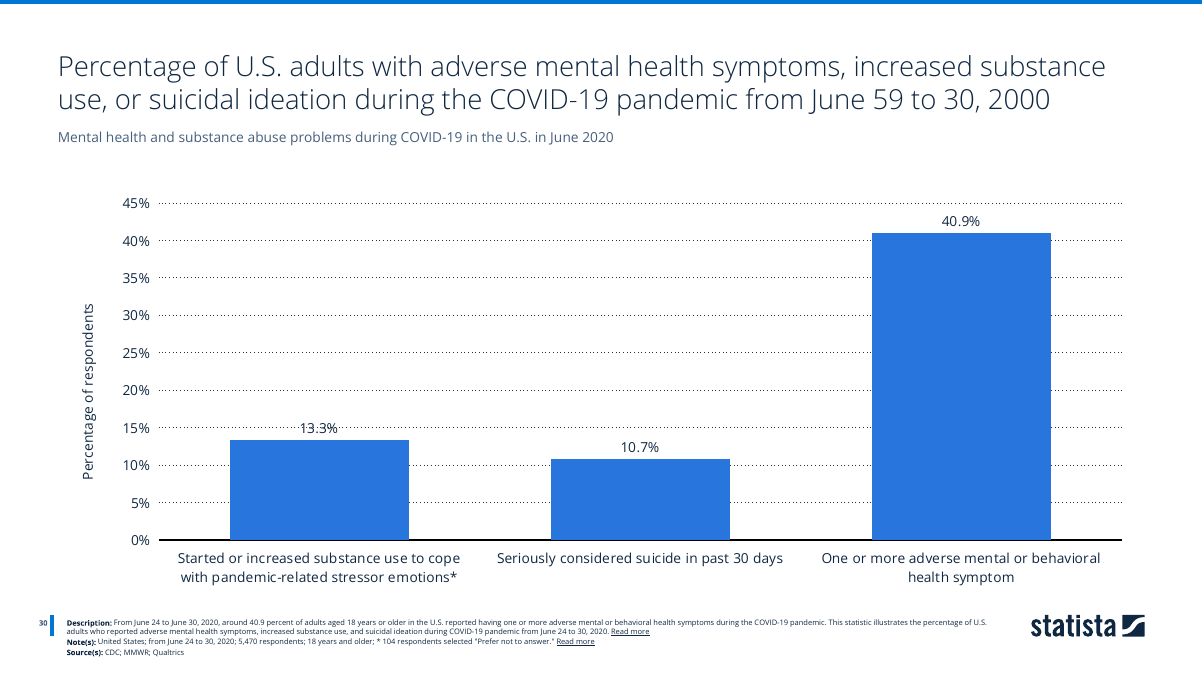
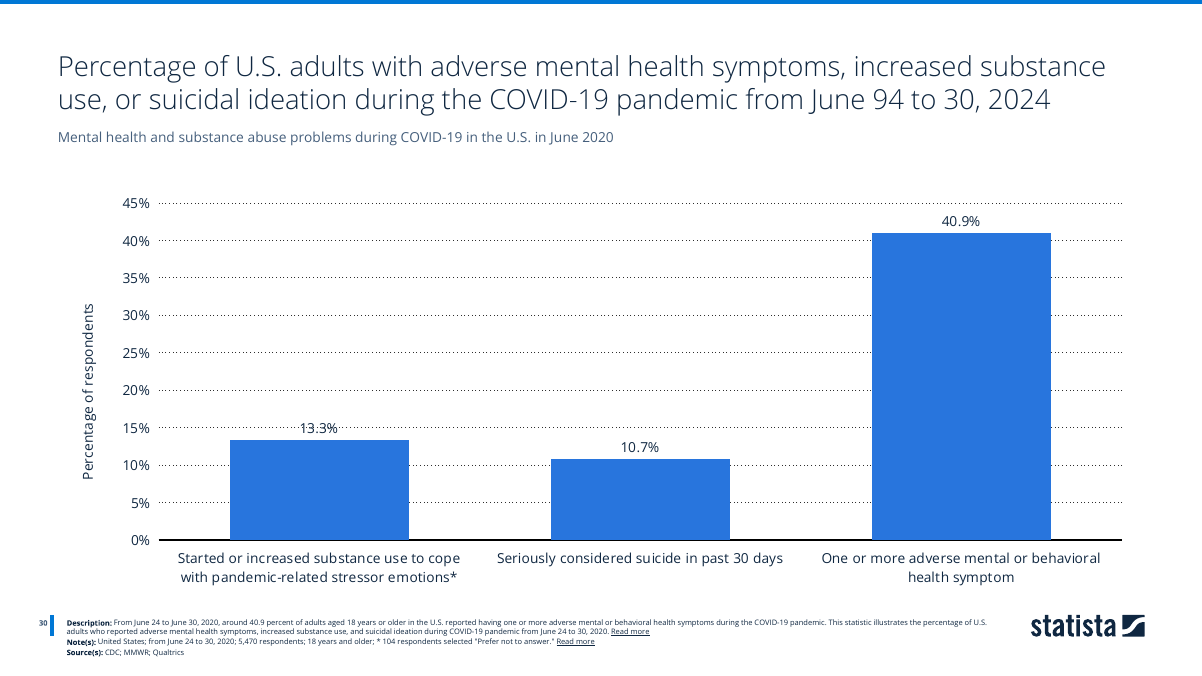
59: 59 -> 94 (888, 100)
2000: 2000 -> 2024 (1019, 100)
